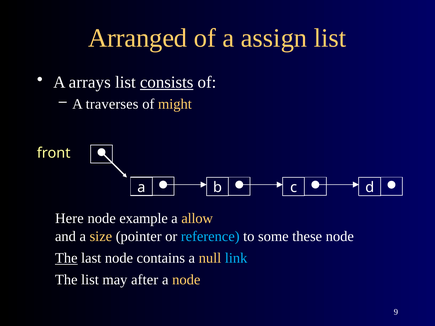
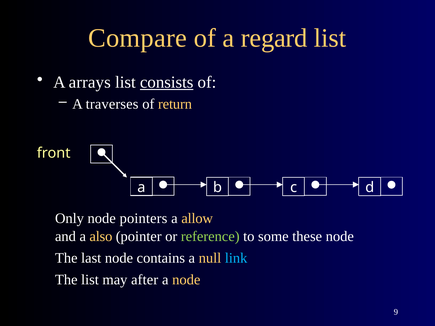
Arranged: Arranged -> Compare (138, 38)
assign: assign -> regard (274, 38)
might: might -> return (175, 104)
Here: Here -> Only (69, 218)
example: example -> pointers (143, 218)
size: size -> also (101, 237)
reference colour: light blue -> light green (210, 237)
The underline: present -> none (66, 258)
